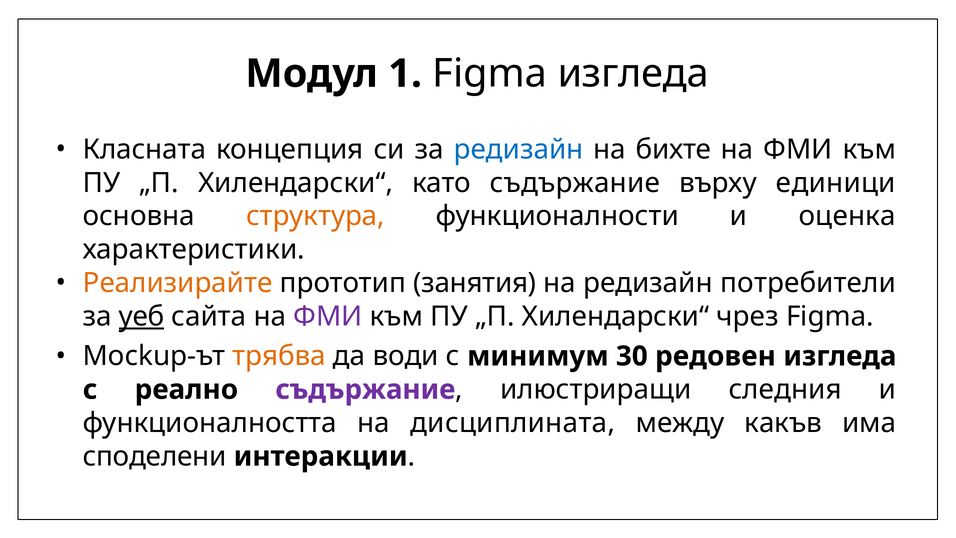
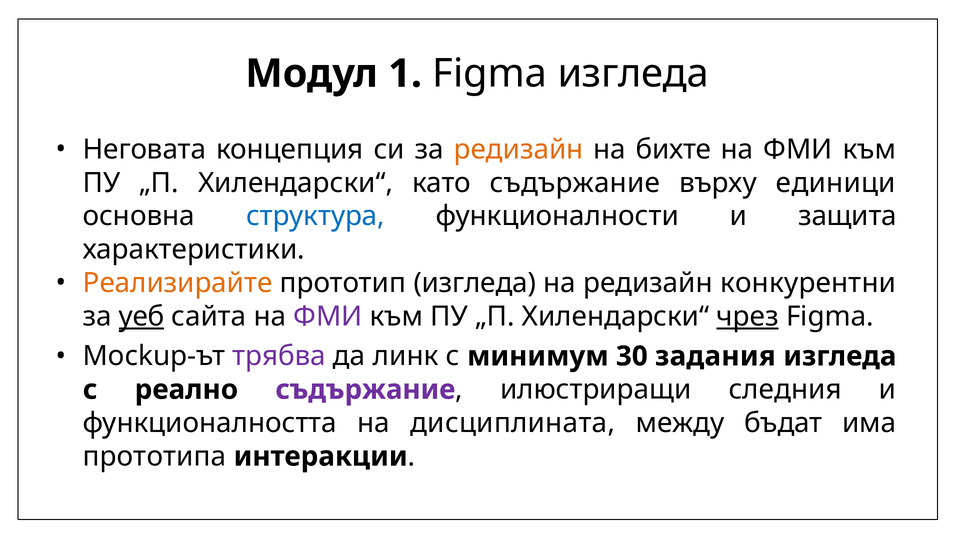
Класната: Класната -> Неговата (144, 149)
редизайн colour: blue -> orange (519, 149)
структура colour: orange -> blue (315, 216)
оценка: оценка -> защита (847, 216)
прототип занятия: занятия -> изгледа (475, 283)
потребители: потребители -> конкурентни (808, 283)
чрез underline: none -> present (748, 316)
трябва colour: orange -> purple (279, 356)
води: води -> линк (406, 356)
редовен: редовен -> задания (715, 356)
какъв: какъв -> бъдат (783, 423)
споделени: споделени -> прототипа (155, 456)
